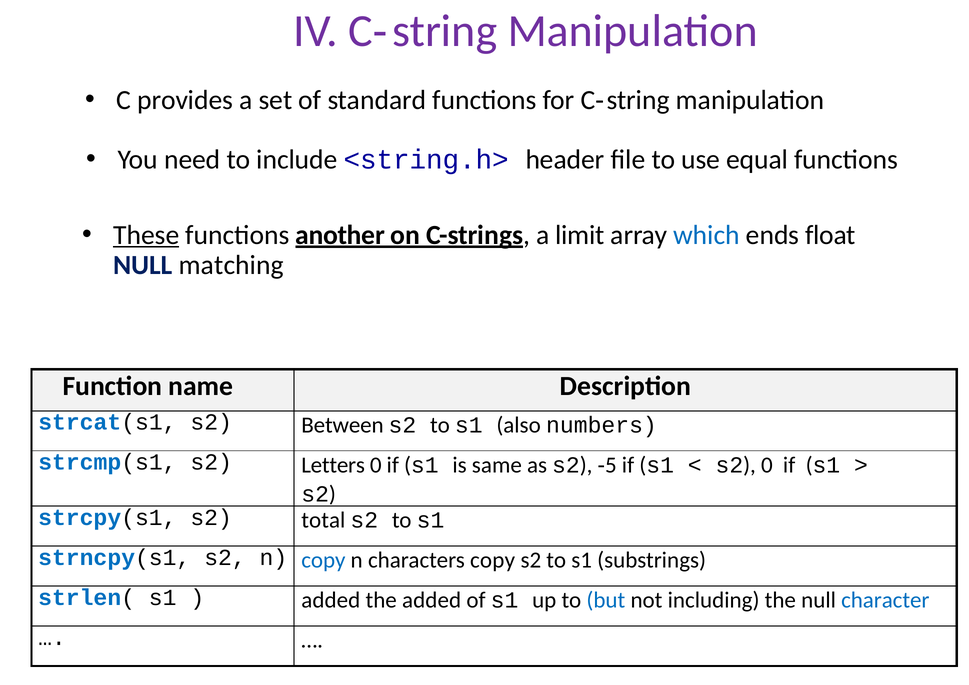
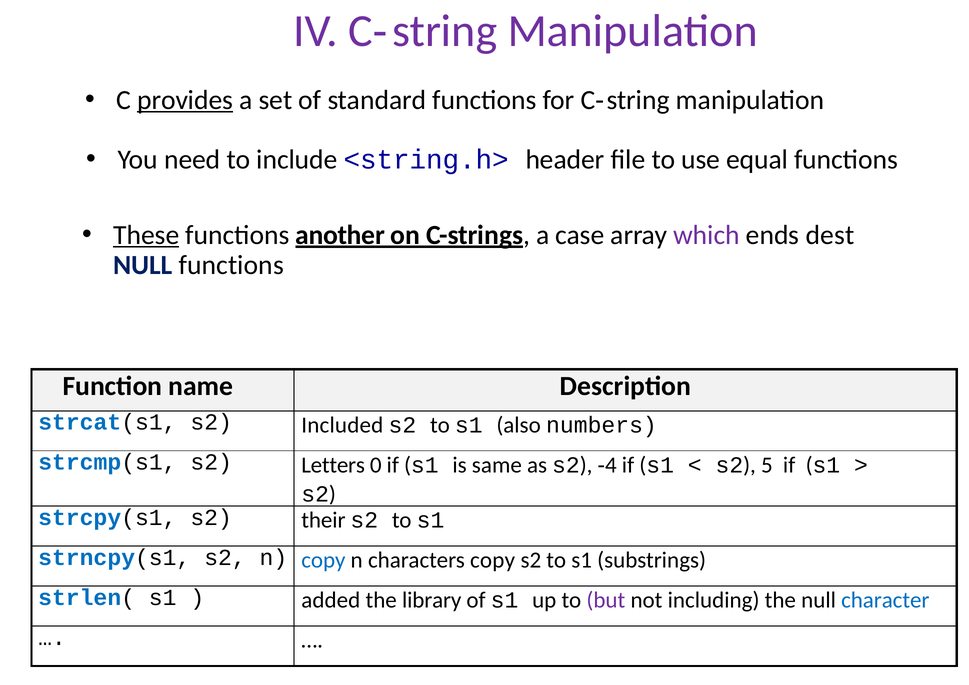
provides underline: none -> present (185, 100)
limit: limit -> case (580, 235)
which colour: blue -> purple (707, 235)
float: float -> dest (830, 235)
NULL matching: matching -> functions (231, 265)
Between: Between -> Included (342, 425)
5: 5 -> 4 (611, 465)
s2 0: 0 -> 5 (767, 465)
total: total -> their (323, 521)
the added: added -> library (432, 601)
but colour: blue -> purple (606, 601)
